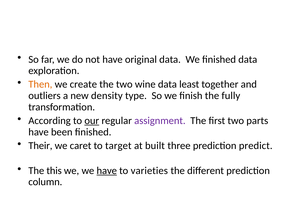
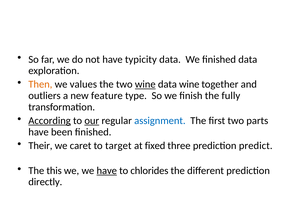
original: original -> typicity (141, 59)
create: create -> values (83, 84)
wine underline: none -> present (145, 84)
data least: least -> wine (189, 84)
density: density -> feature (107, 96)
According underline: none -> present (50, 121)
assignment colour: purple -> blue (160, 121)
built: built -> fixed (155, 146)
varieties: varieties -> chlorides (149, 171)
column: column -> directly (45, 182)
